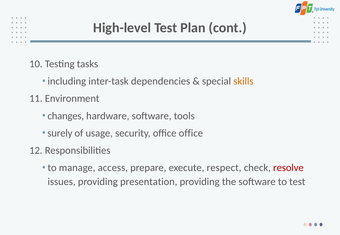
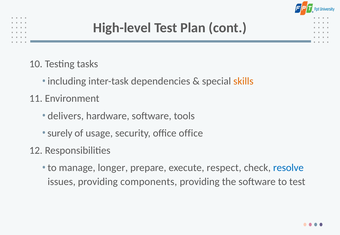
changes: changes -> delivers (66, 116)
access: access -> longer (113, 168)
resolve colour: red -> blue (288, 168)
presentation: presentation -> components (149, 182)
